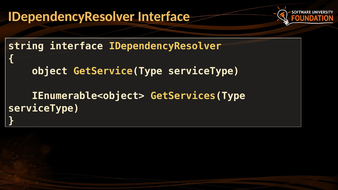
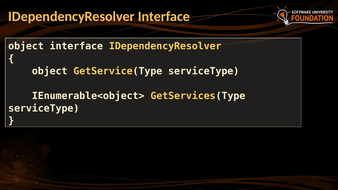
string: string -> object (26, 46)
